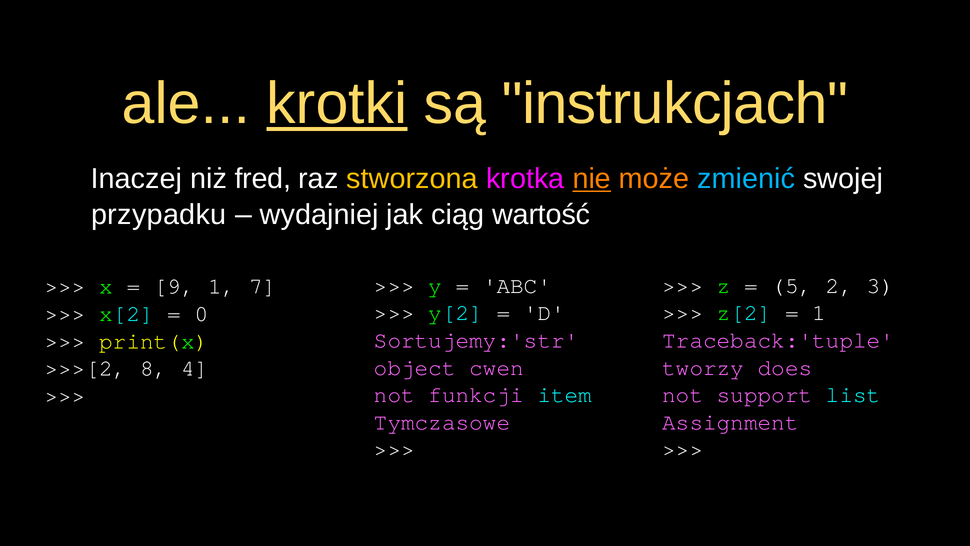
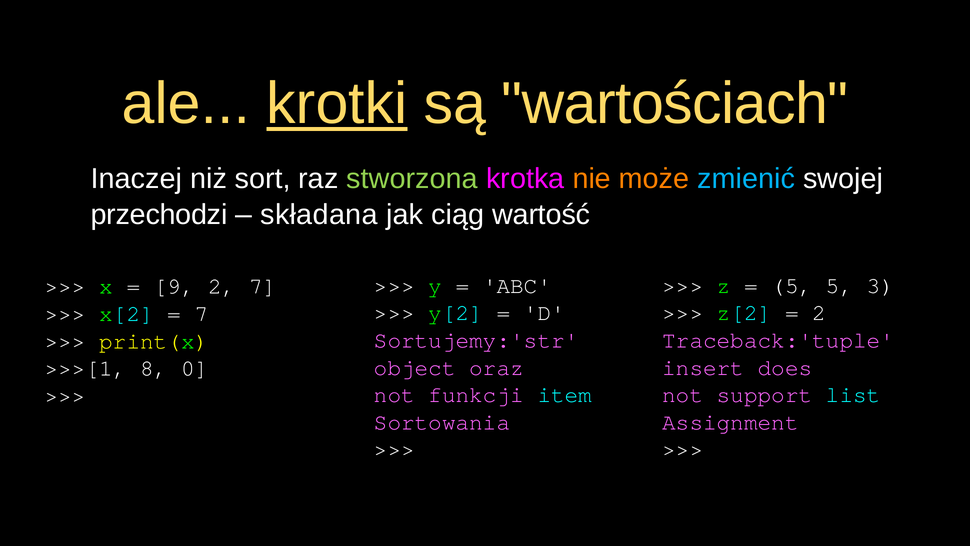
instrukcjach: instrukcjach -> wartościach (675, 103)
fred: fred -> sort (263, 179)
stworzona colour: yellow -> light green (412, 179)
nie underline: present -> none (592, 179)
przypadku: przypadku -> przechodzi (159, 215)
wydajniej: wydajniej -> składana (319, 215)
5 2: 2 -> 5 (840, 285)
9 1: 1 -> 2 (222, 286)
1: 1 -> 2 (819, 313)
0: 0 -> 7 (202, 314)
cwen: cwen -> oraz (497, 367)
tworzy: tworzy -> insert (703, 367)
>>>[2: >>>[2 -> >>>[1 (86, 368)
4: 4 -> 0 (195, 368)
Tymczasowe: Tymczasowe -> Sortowania (442, 422)
